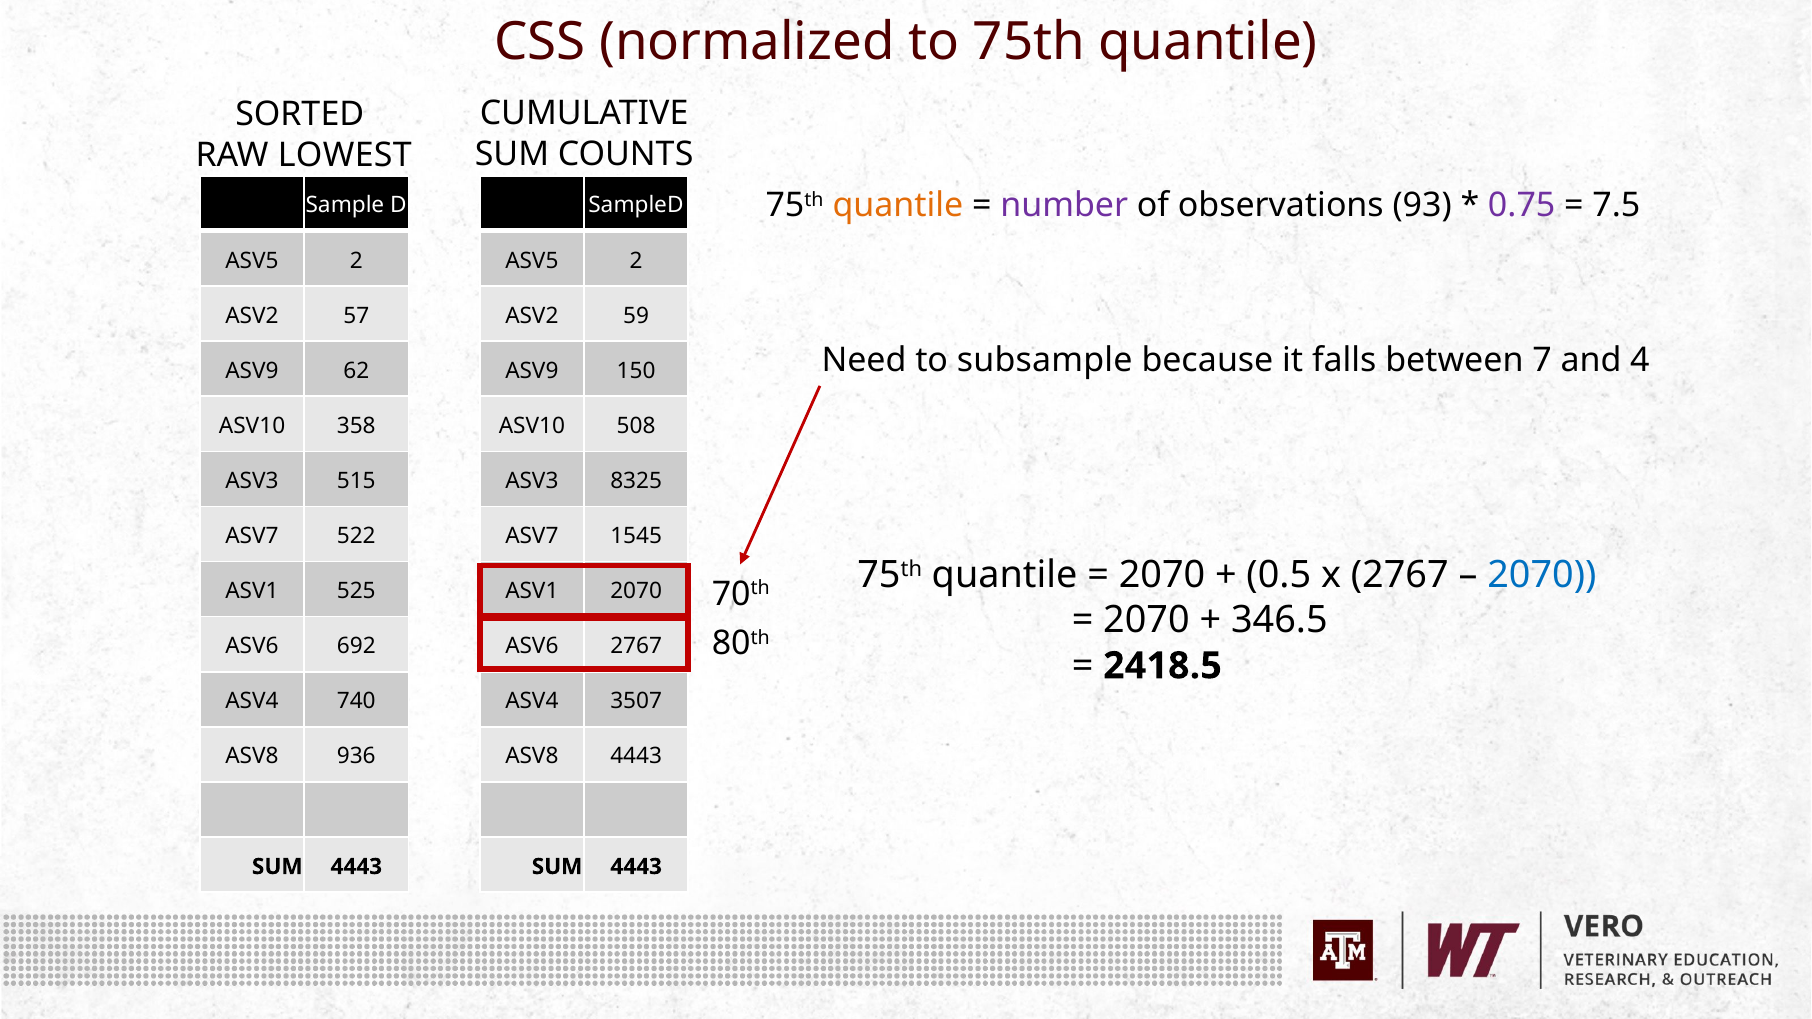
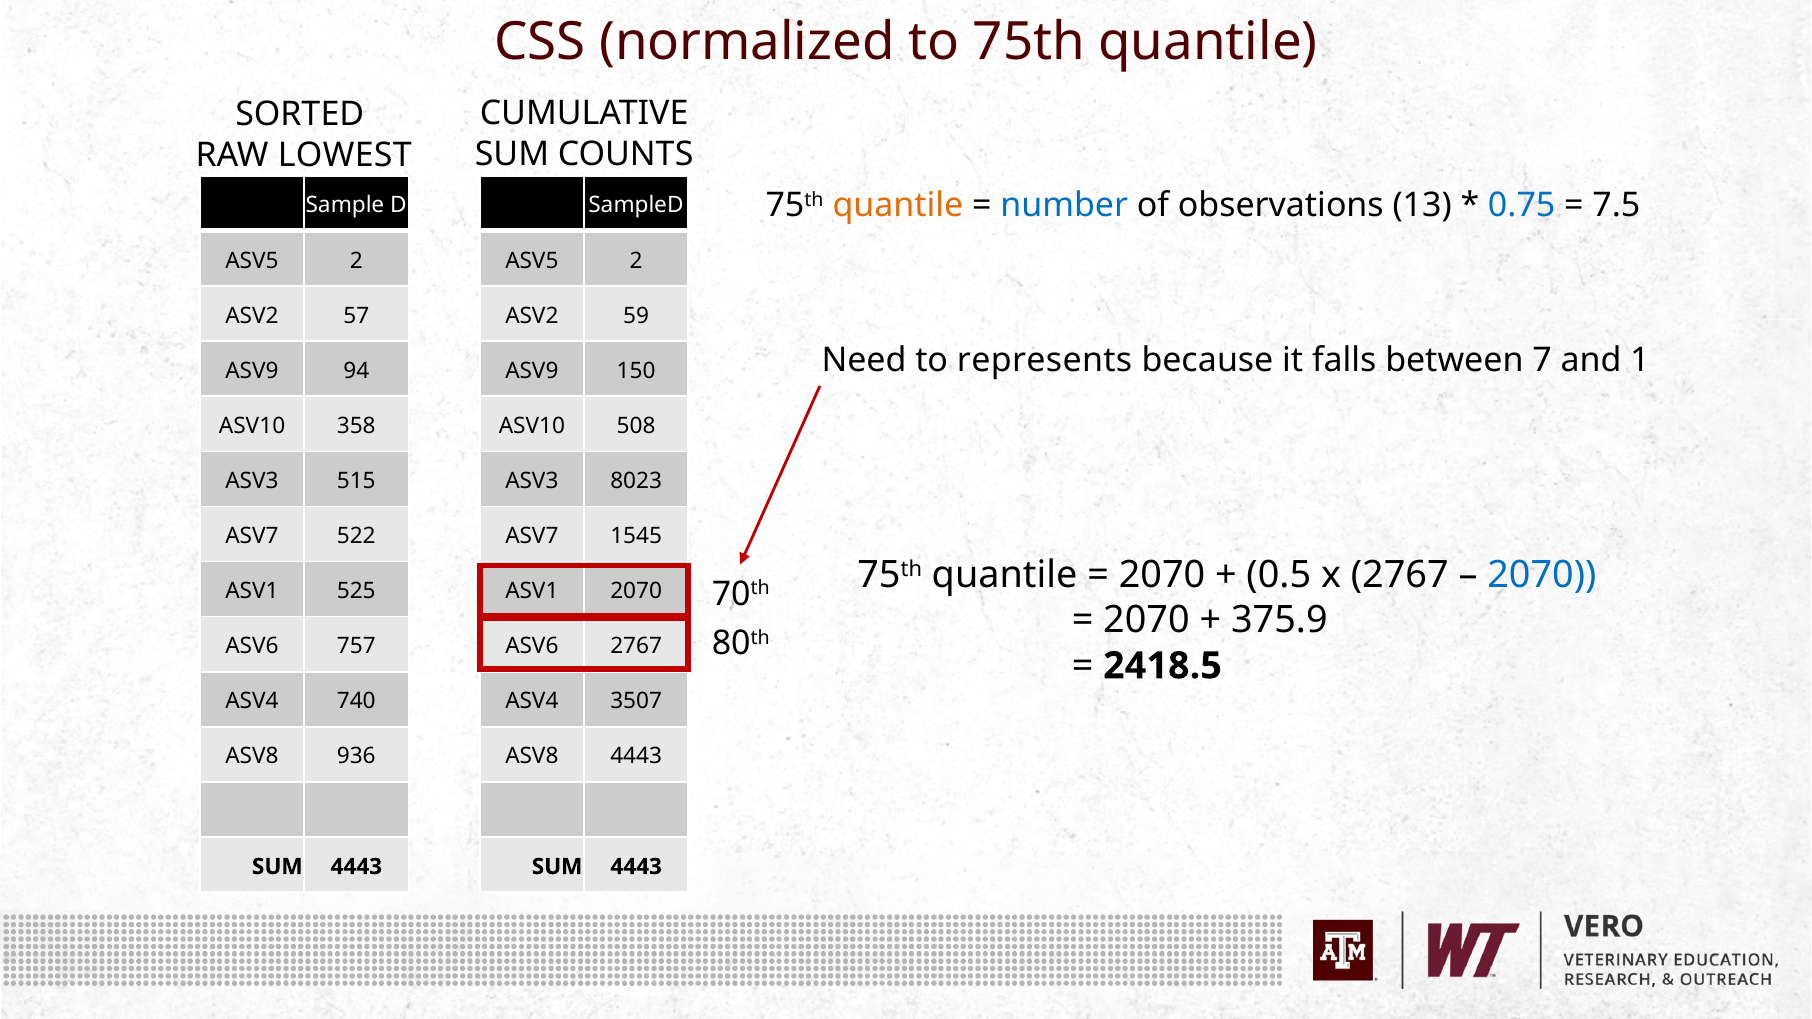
number colour: purple -> blue (1064, 205)
93: 93 -> 13 (1422, 205)
0.75 colour: purple -> blue (1522, 205)
subsample: subsample -> represents (1045, 361)
4: 4 -> 1 (1640, 361)
62: 62 -> 94 (356, 371)
8325: 8325 -> 8023 (636, 481)
346.5: 346.5 -> 375.9 (1279, 621)
692: 692 -> 757 (356, 646)
